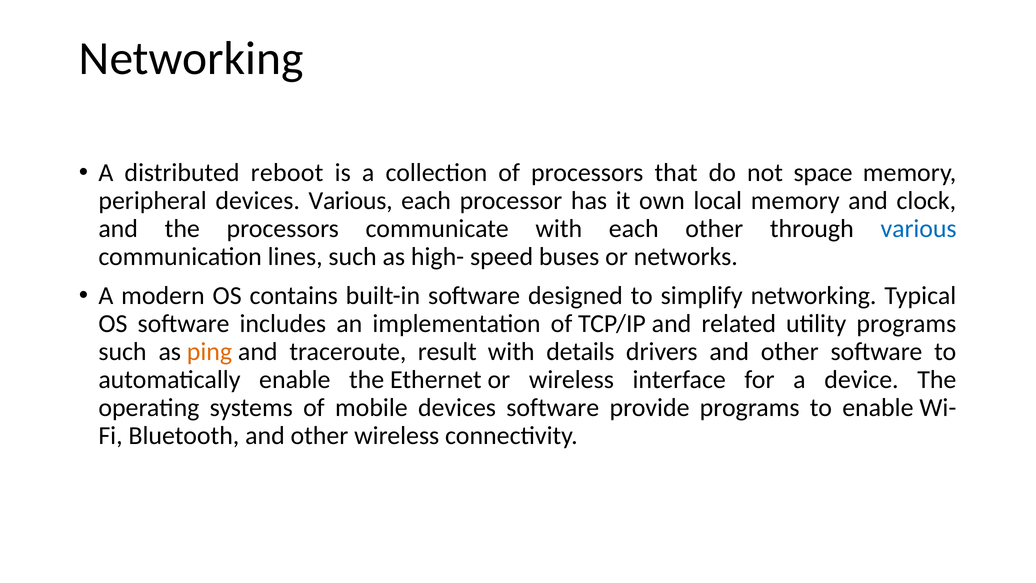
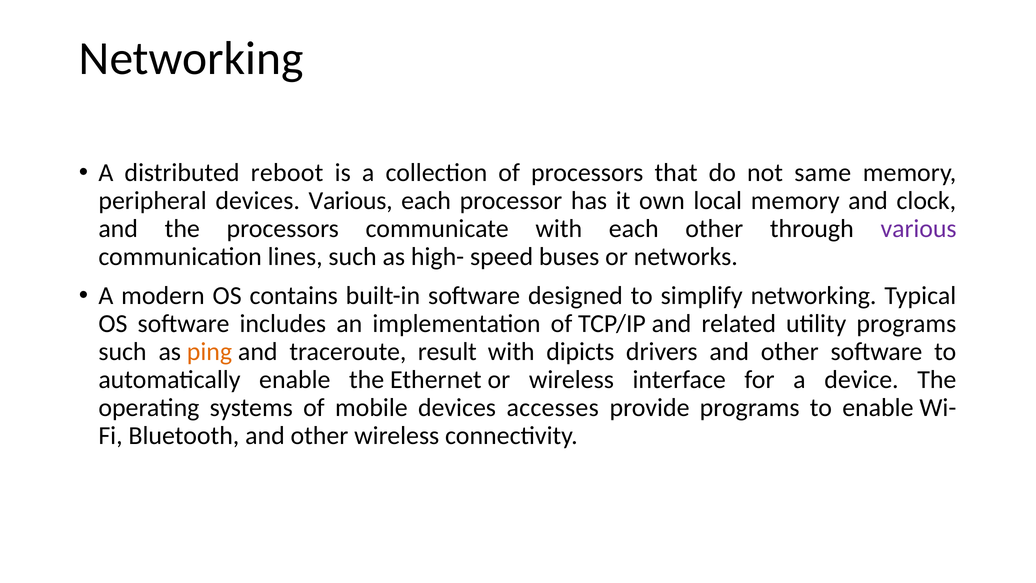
space: space -> same (823, 173)
various colour: blue -> purple (919, 229)
details: details -> dipicts (580, 351)
devices software: software -> accesses (553, 407)
